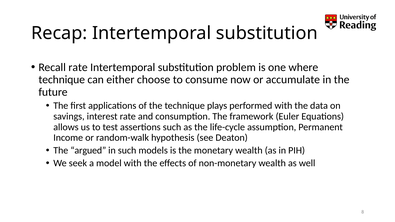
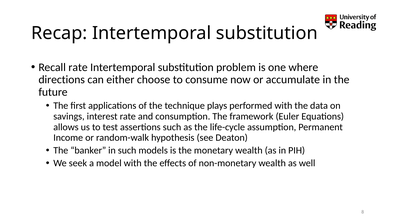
technique: technique -> directions (62, 80)
argued: argued -> banker (88, 151)
